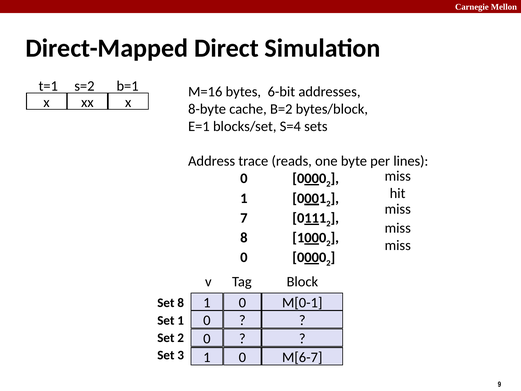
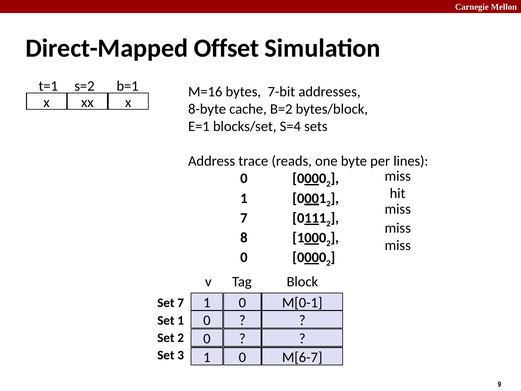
Direct: Direct -> Offset (227, 48)
6-bit: 6-bit -> 7-bit (281, 92)
Set 8: 8 -> 7 (181, 303)
